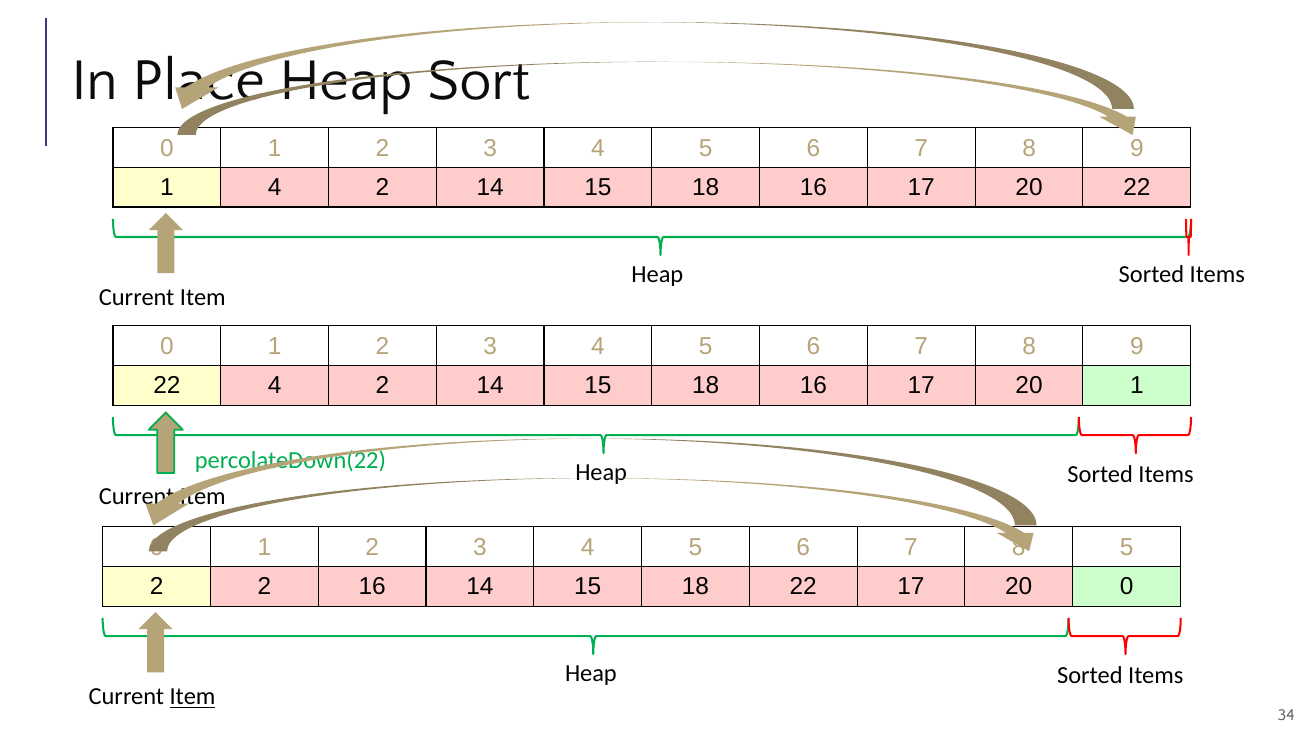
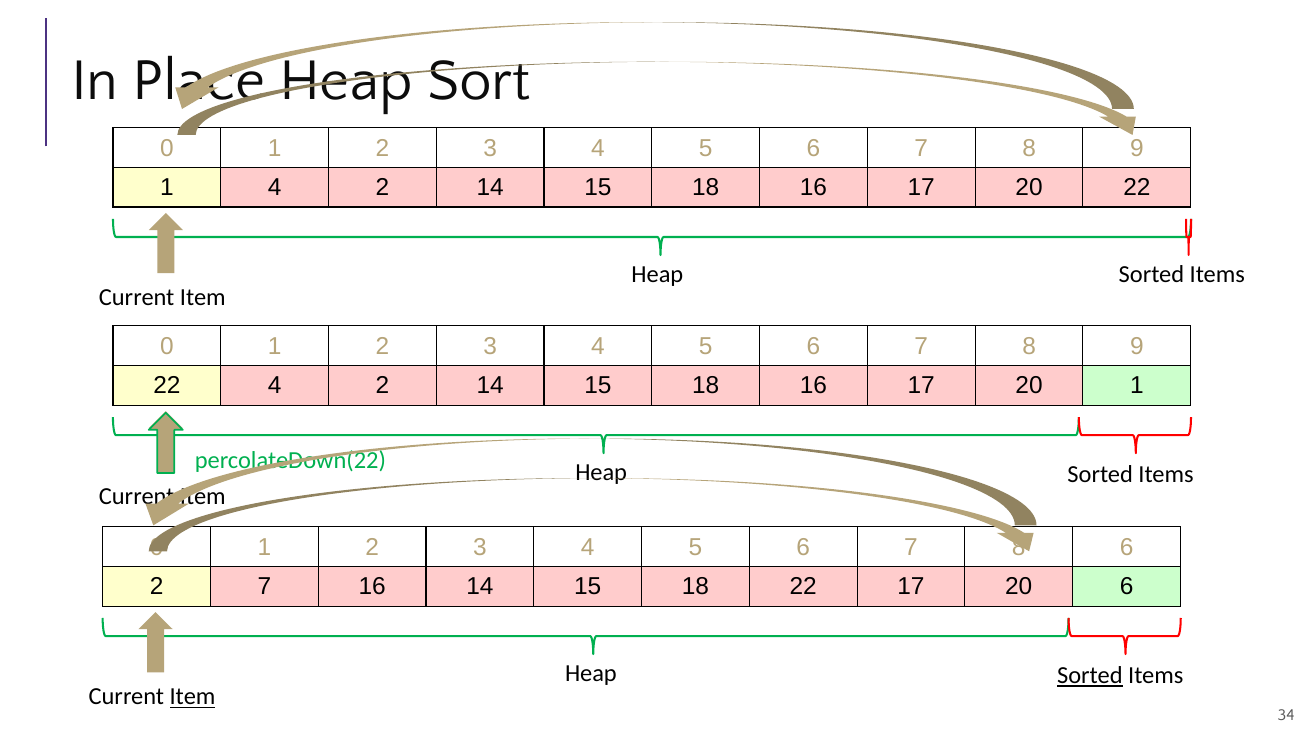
5: 5 -> 6 (1127, 547)
2 2: 2 -> 7 (264, 587)
20 0: 0 -> 6 (1127, 587)
Sorted underline: none -> present (1090, 676)
